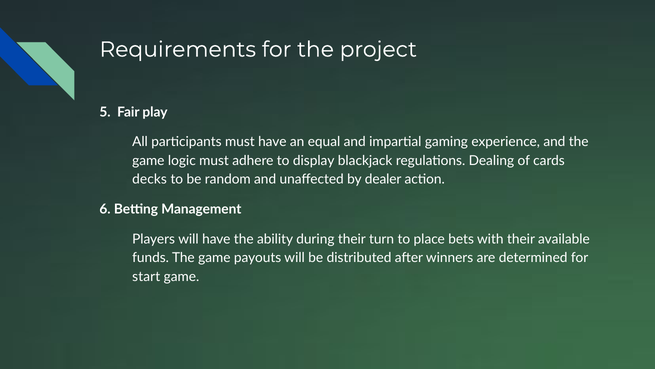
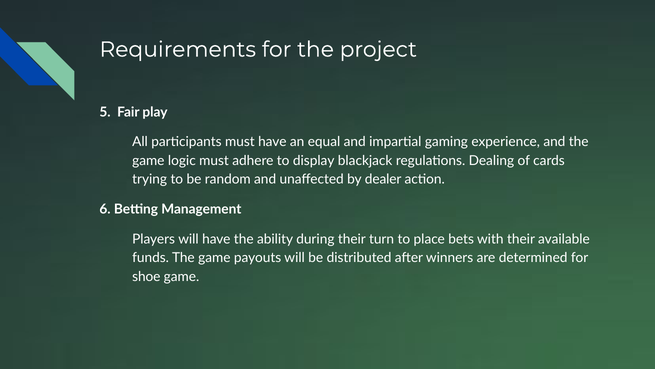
decks: decks -> trying (150, 179)
start: start -> shoe (146, 276)
